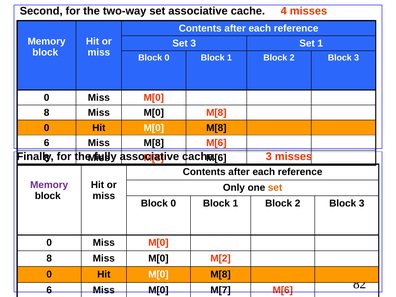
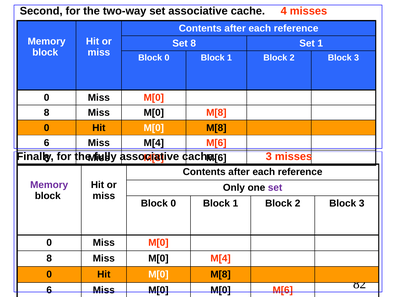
Set 3: 3 -> 8 (193, 43)
6 Miss M[8: M[8 -> M[4 (154, 143)
set colour: orange -> purple (275, 188)
M[0 M[2: M[2 -> M[4 (221, 258)
M[0 M[7: M[7 -> M[0 (221, 290)
